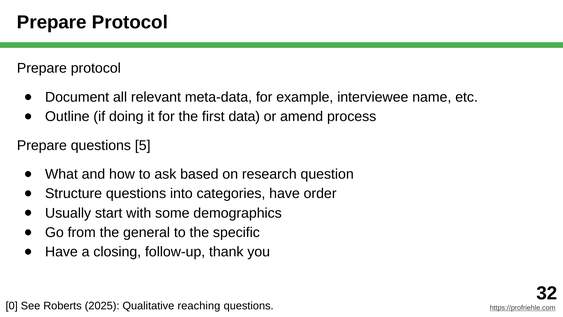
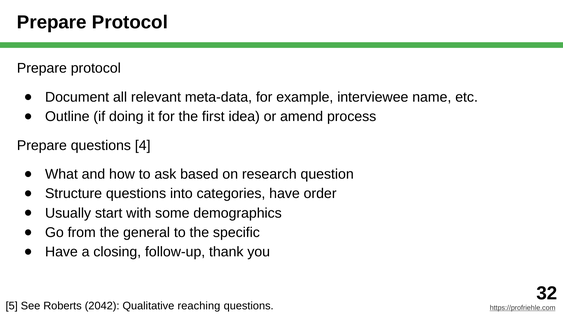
data: data -> idea (244, 116)
5: 5 -> 4 (143, 145)
0: 0 -> 5 (12, 306)
2025: 2025 -> 2042 (102, 306)
